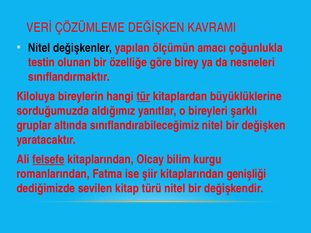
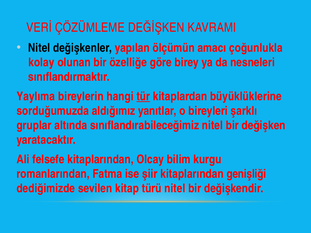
testin: testin -> kolay (41, 62)
Kiloluya: Kiloluya -> Yaylıma (36, 96)
felsefe underline: present -> none (48, 160)
